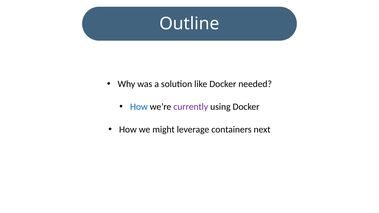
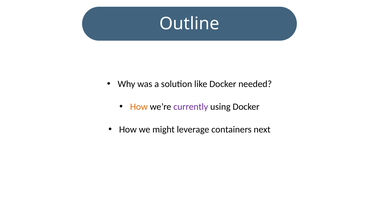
How colour: blue -> orange (139, 107)
